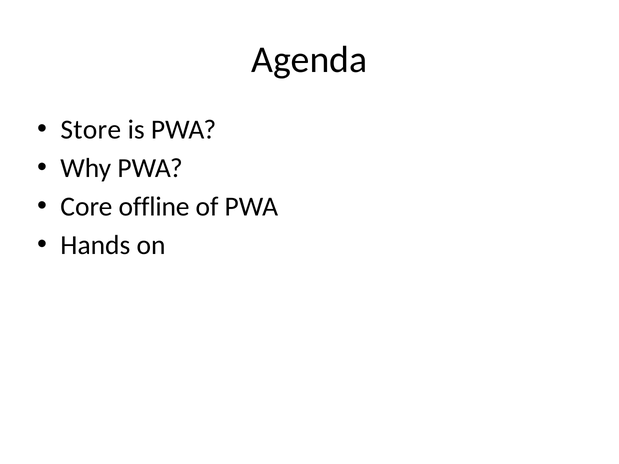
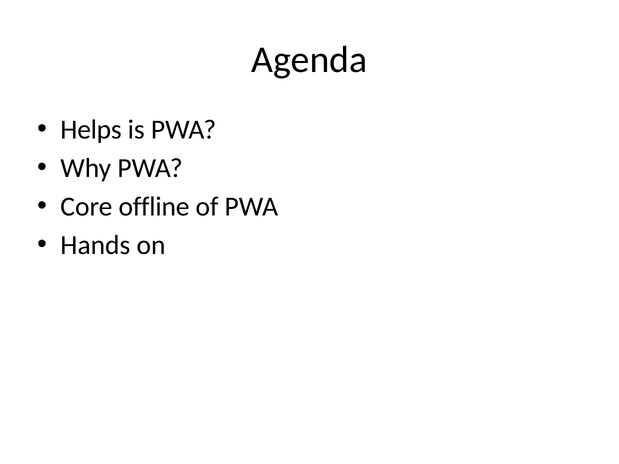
Store: Store -> Helps (91, 130)
